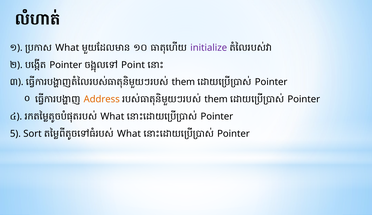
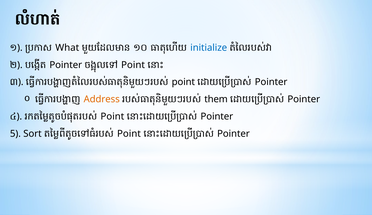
initialize colour: purple -> blue (209, 48)
them: them -> point (183, 82)
What: What -> Point (112, 116)
What: What -> Point (129, 133)
